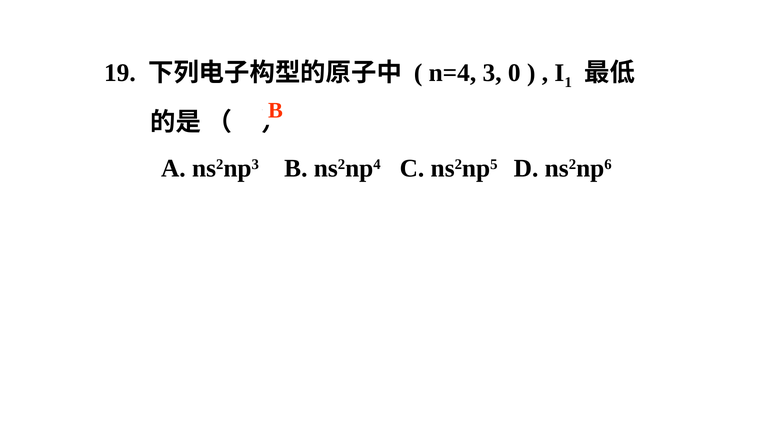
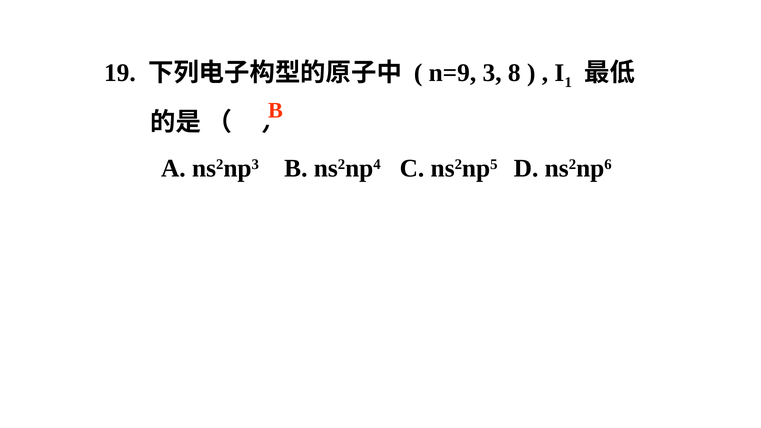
n=4: n=4 -> n=9 (452, 73)
0: 0 -> 8 (514, 73)
